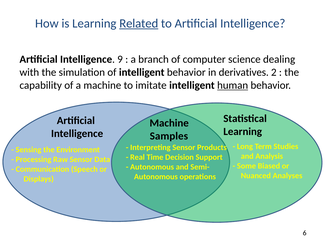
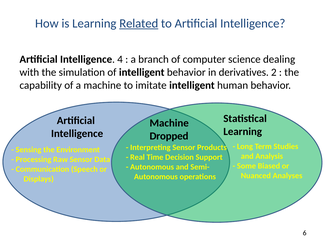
9: 9 -> 4 (120, 59)
human underline: present -> none (233, 86)
Samples: Samples -> Dropped (169, 136)
